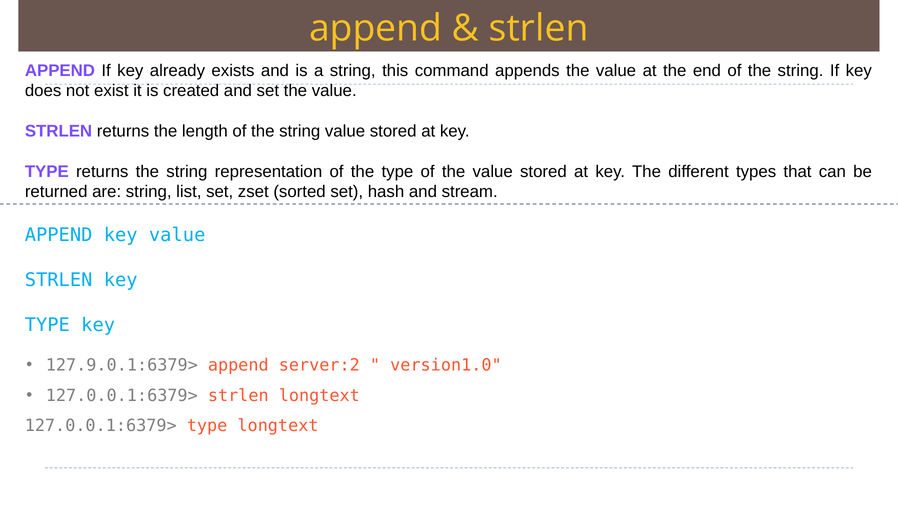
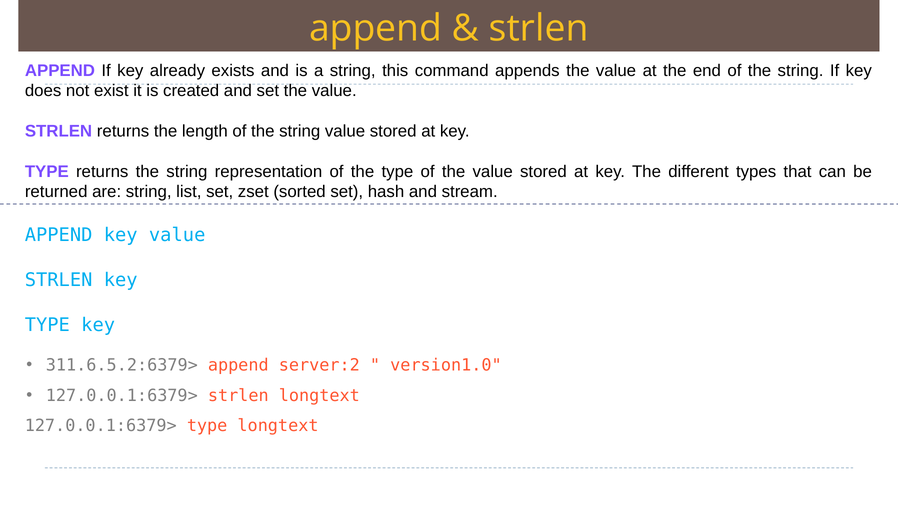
127.9.0.1:6379>: 127.9.0.1:6379> -> 311.6.5.2:6379> (122, 365)
